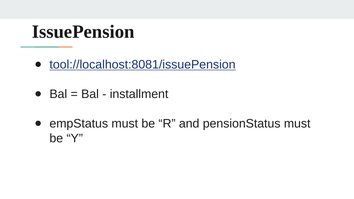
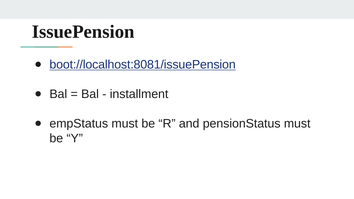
tool://localhost:8081/issuePension: tool://localhost:8081/issuePension -> boot://localhost:8081/issuePension (143, 65)
